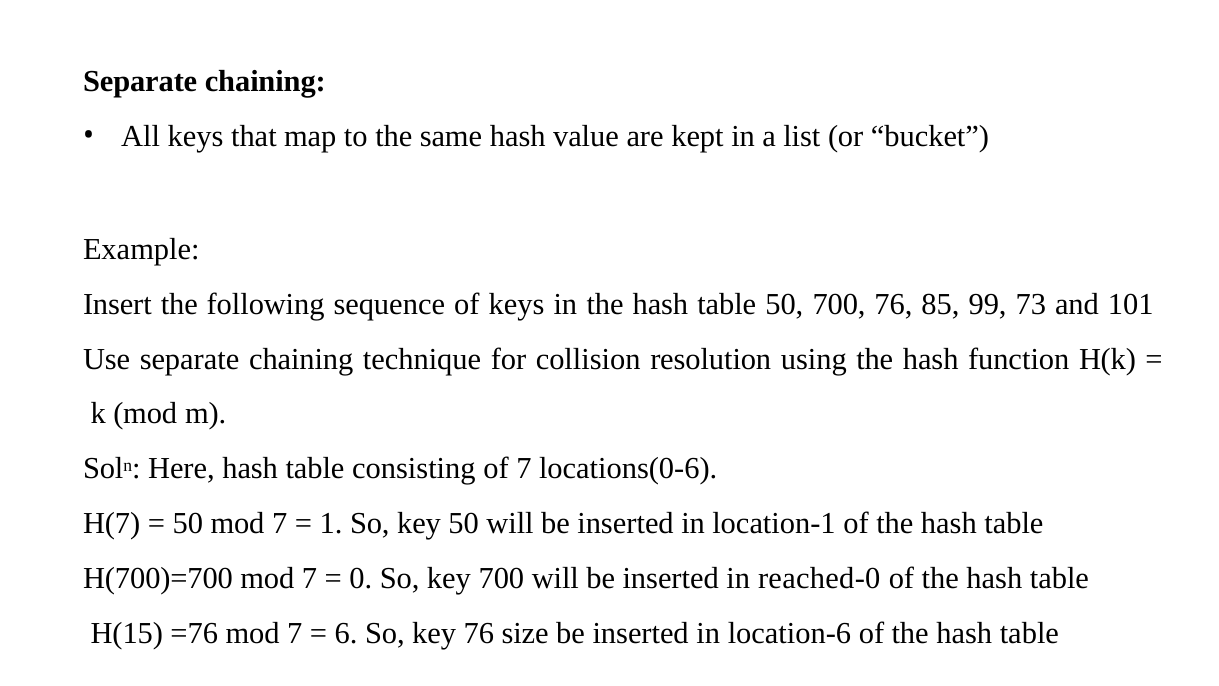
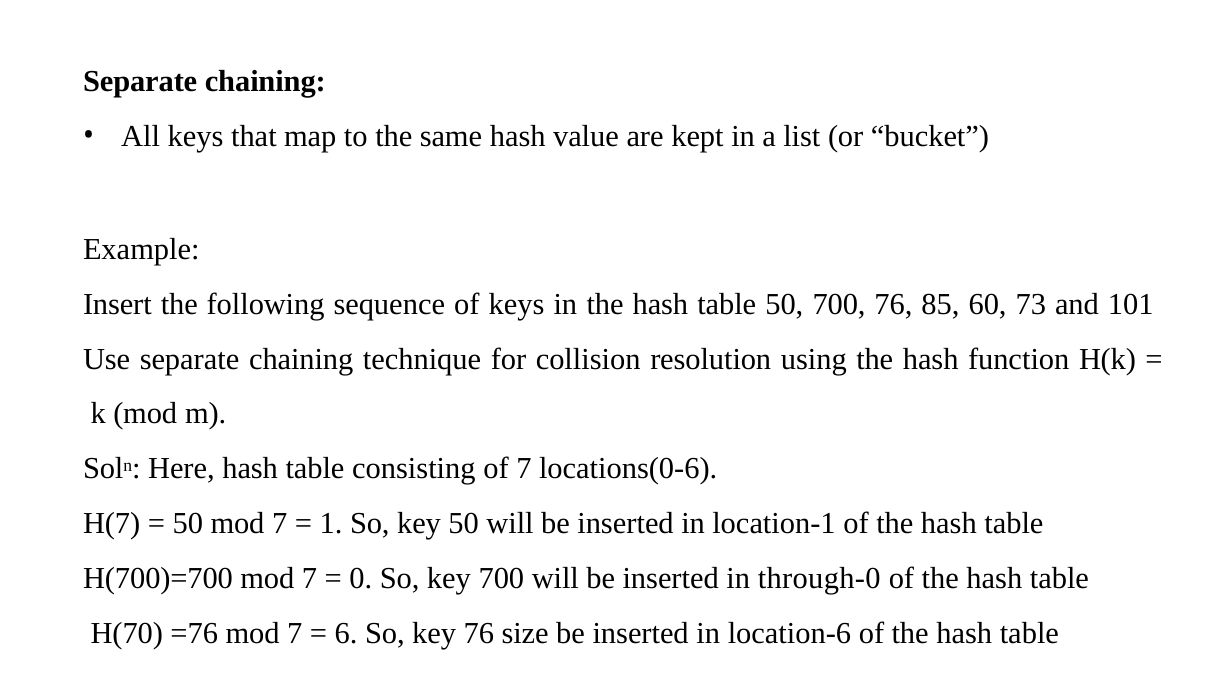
99: 99 -> 60 (988, 304)
reached-0: reached-0 -> through-0 (819, 578)
H(15: H(15 -> H(70 (127, 633)
